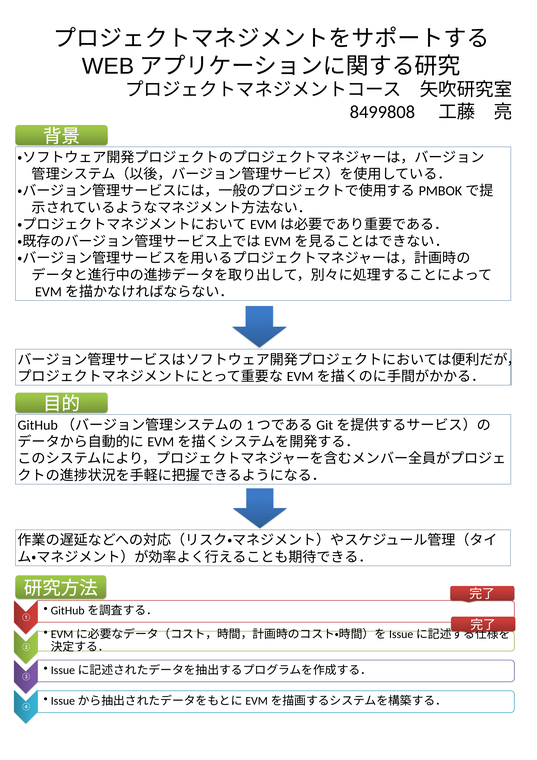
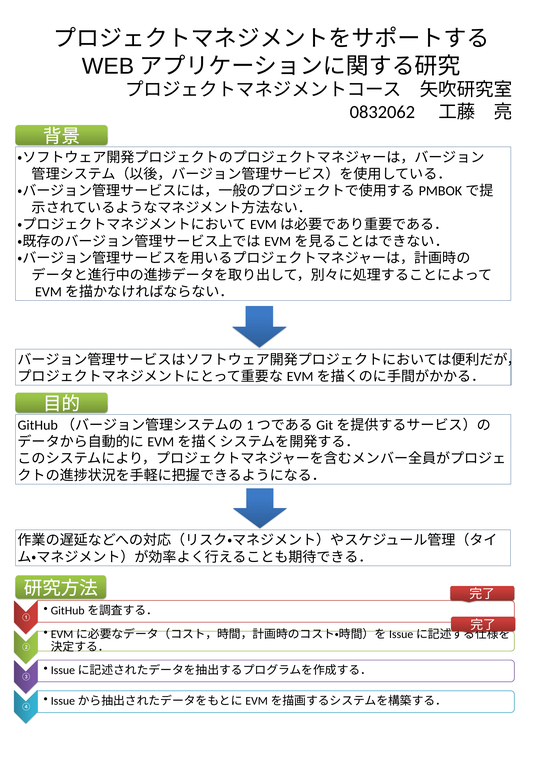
8499808: 8499808 -> 0832062 (383, 112)
